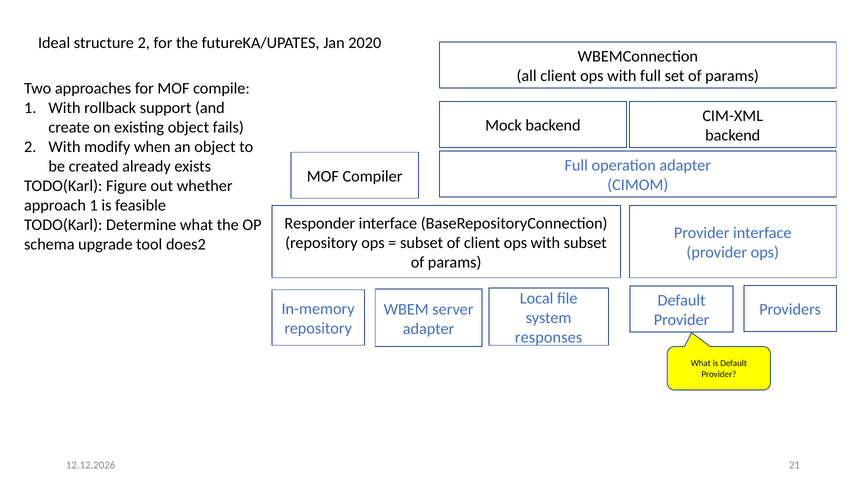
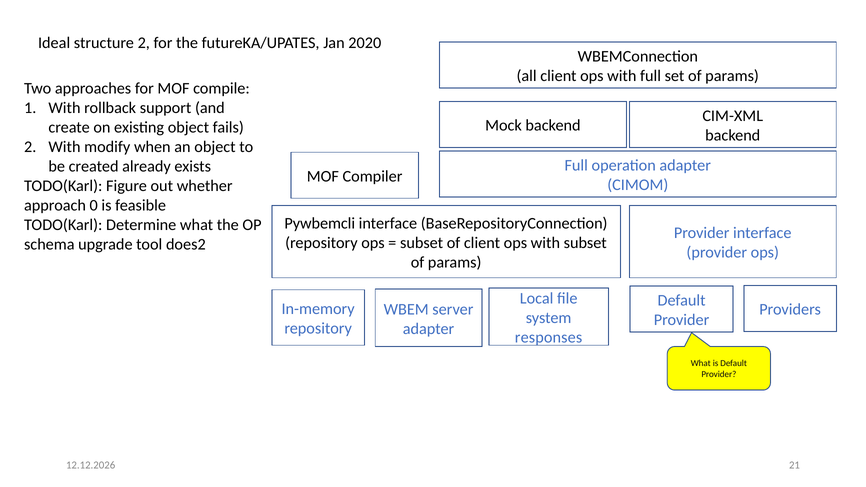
approach 1: 1 -> 0 (94, 205)
Responder: Responder -> Pywbemcli (320, 223)
